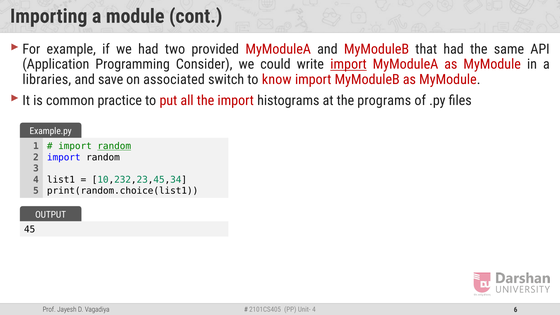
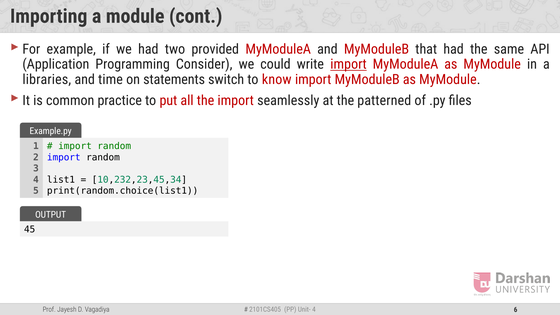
save: save -> time (111, 79)
associated: associated -> statements (174, 79)
histograms: histograms -> seamlessly (288, 100)
programs: programs -> patterned (384, 100)
random underline: present -> none (114, 146)
